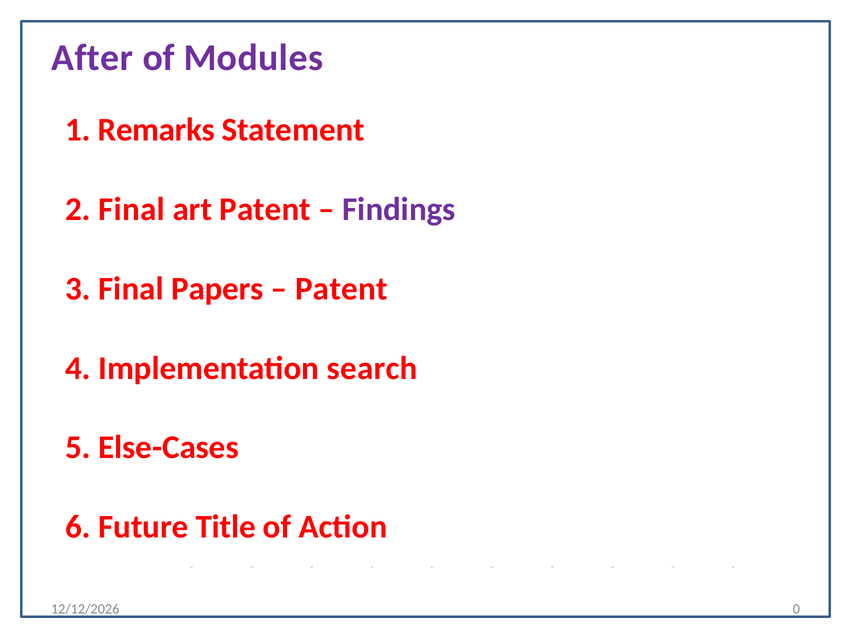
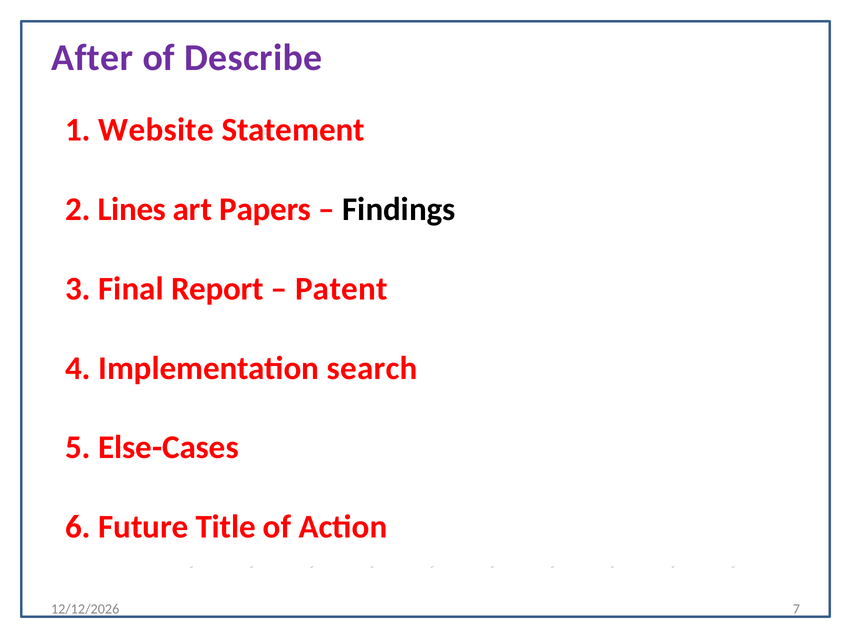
Modules: Modules -> Describe (253, 58)
Remarks: Remarks -> Website (156, 130)
2 Final: Final -> Lines (132, 209)
art Patent: Patent -> Papers (265, 209)
Findings colour: purple -> black (399, 209)
Papers: Papers -> Report (217, 289)
0: 0 -> 7 (796, 609)
